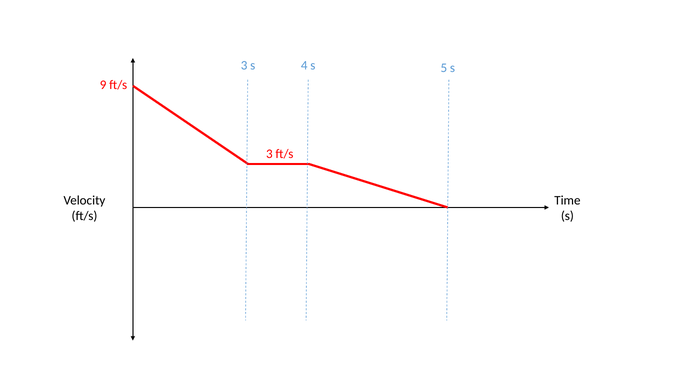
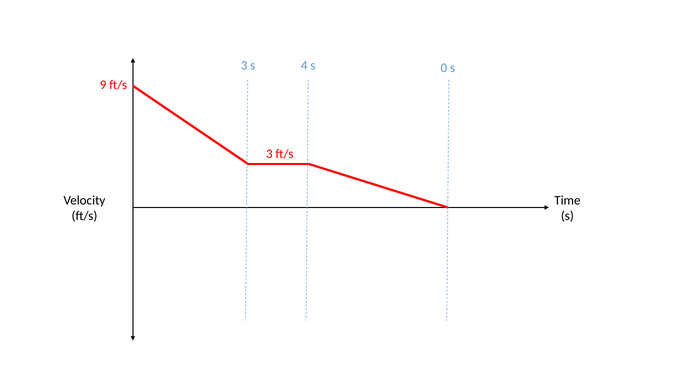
5: 5 -> 0 (444, 68)
